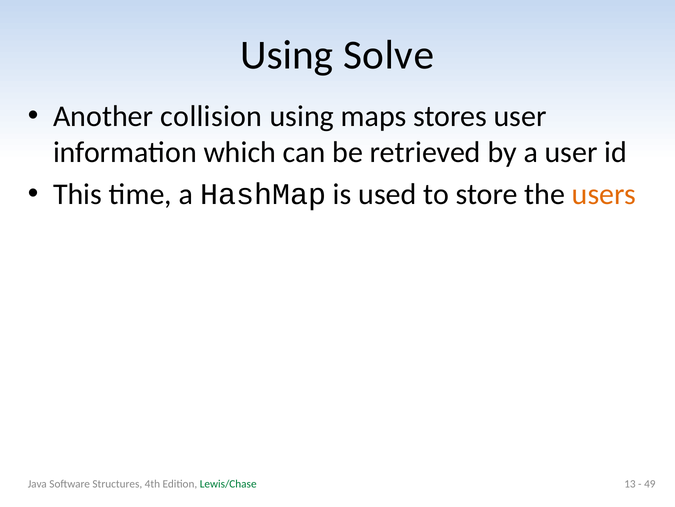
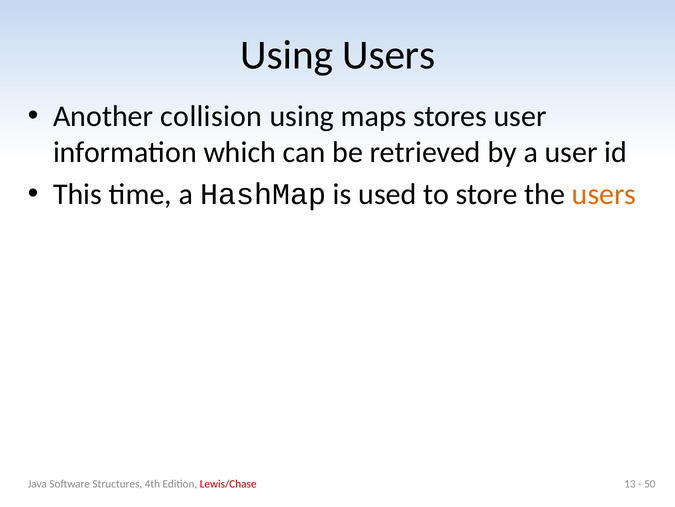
Using Solve: Solve -> Users (389, 55)
Lewis/Chase colour: green -> red (228, 483)
49: 49 -> 50 (650, 483)
